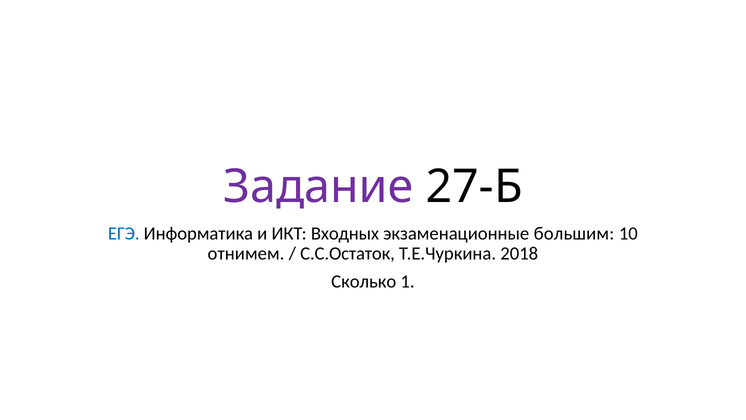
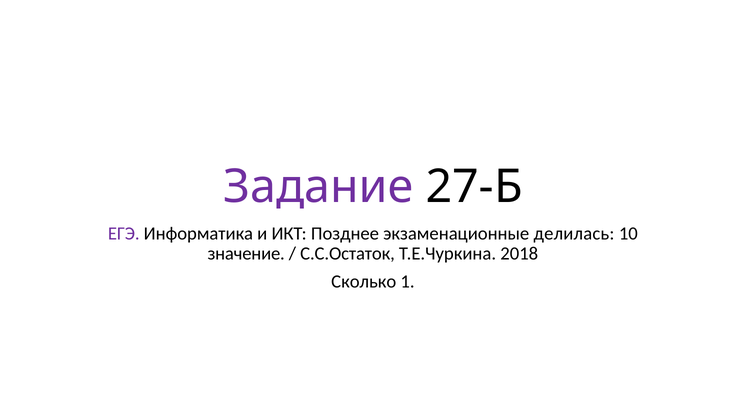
ЕГЭ colour: blue -> purple (124, 233)
Входных: Входных -> Позднее (345, 233)
большим: большим -> делилась (574, 233)
отнимем: отнимем -> значение (246, 253)
